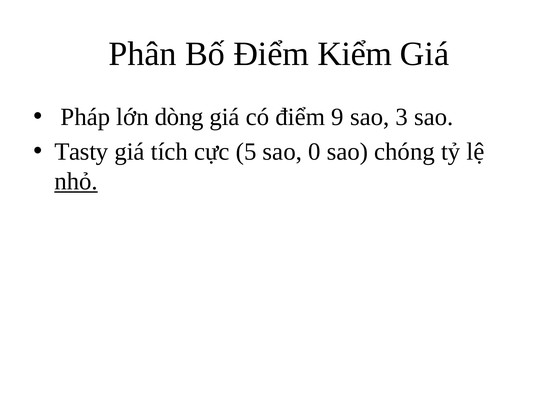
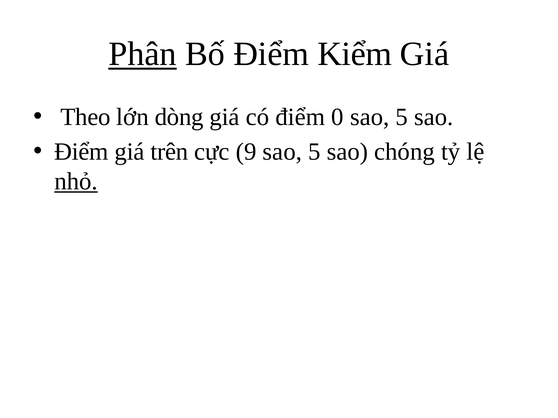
Phân underline: none -> present (142, 54)
Pháp: Pháp -> Theo (85, 117)
9: 9 -> 0 (337, 117)
3: 3 -> 5 (402, 117)
Tasty: Tasty -> Điểm (81, 152)
tích: tích -> trên (169, 152)
5: 5 -> 9 (246, 152)
0: 0 -> 5 (314, 152)
